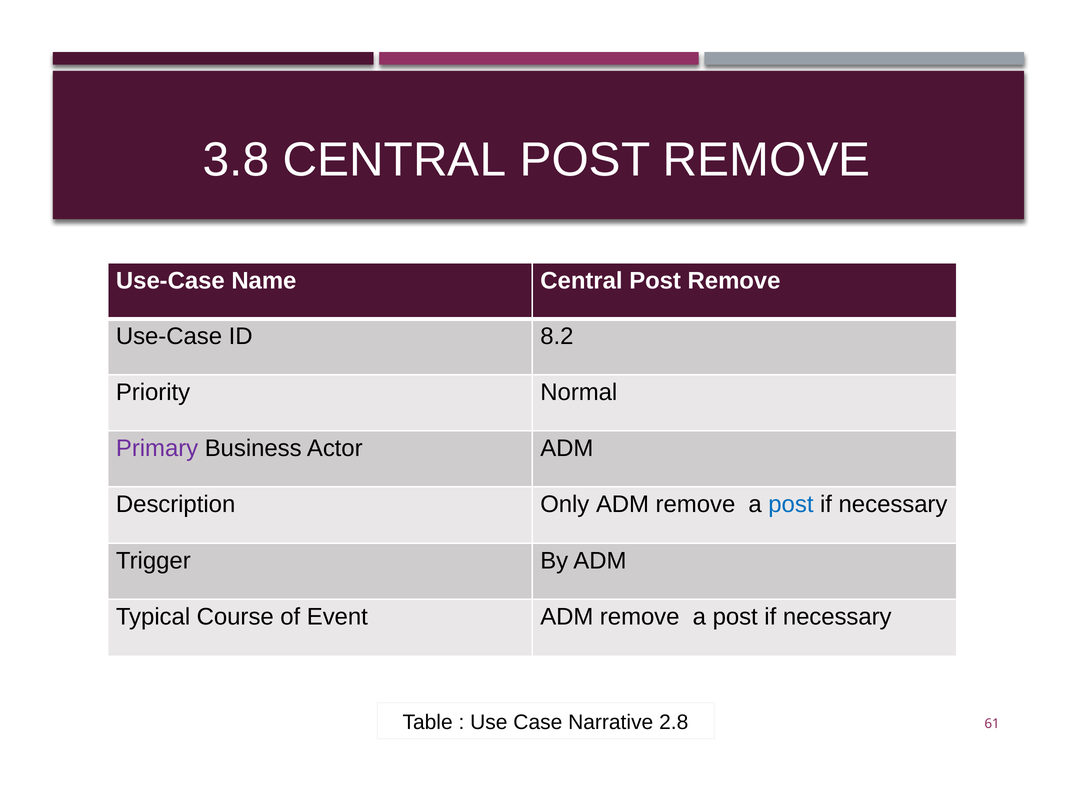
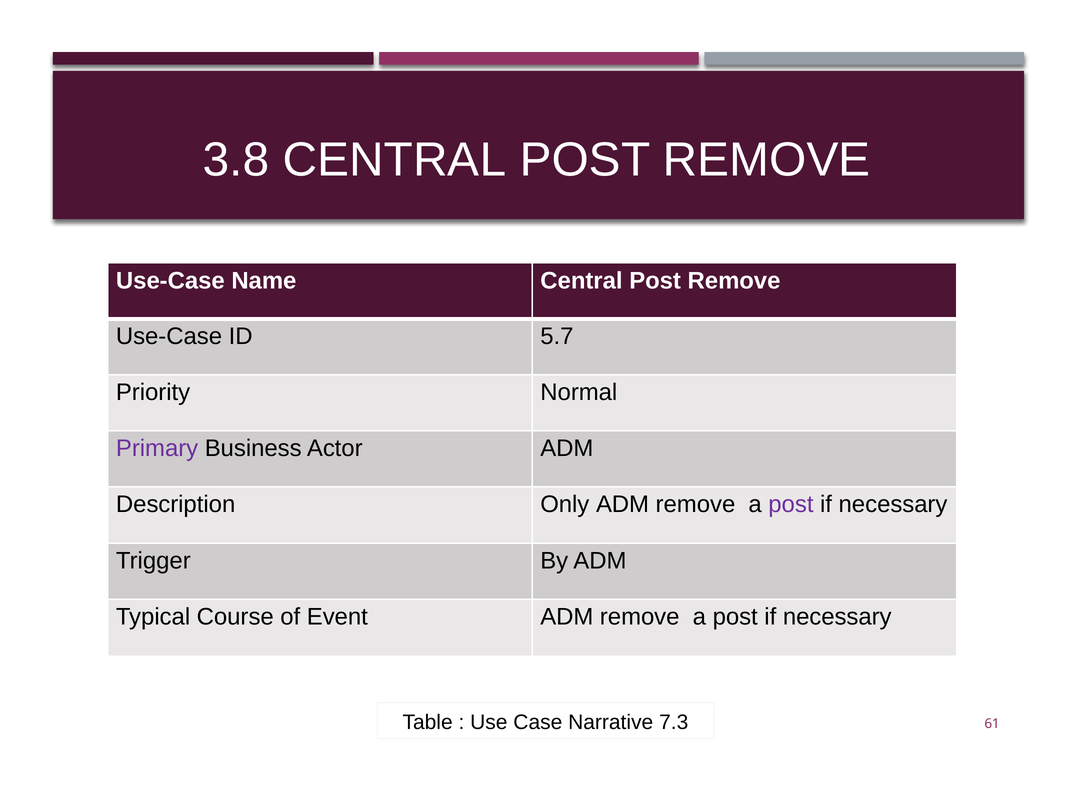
8.2: 8.2 -> 5.7 (557, 336)
post colour: blue -> purple (791, 504)
2.8: 2.8 -> 7.3 (674, 722)
